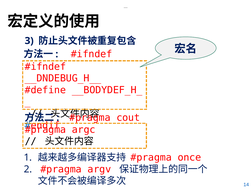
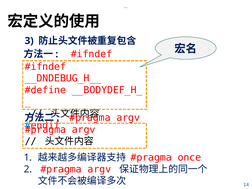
cout: cout -> argv (128, 118)
argc: argc -> argv (84, 130)
